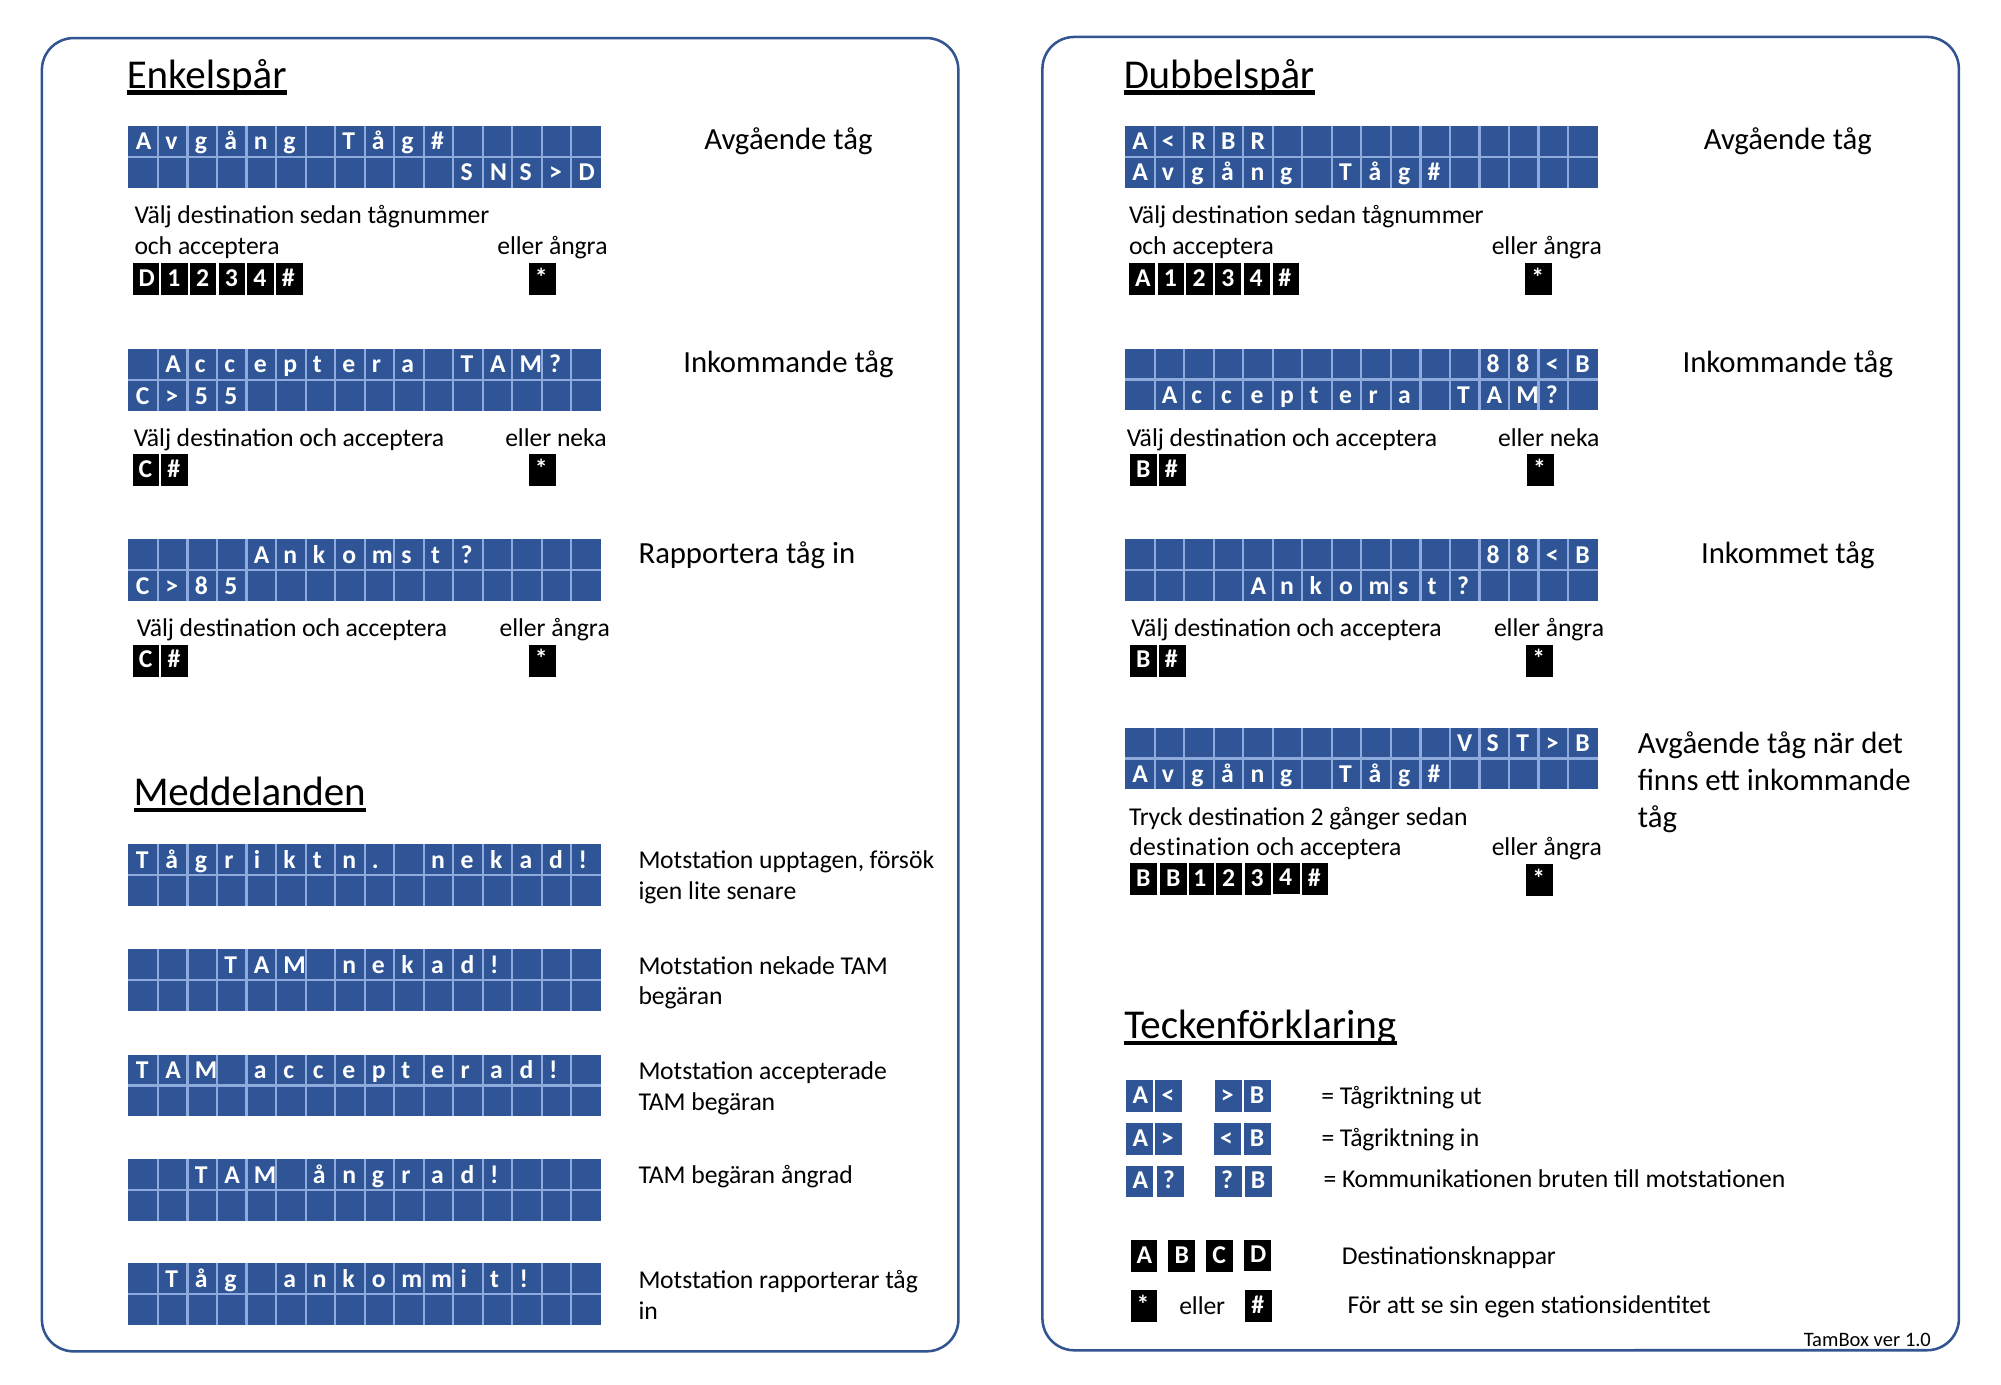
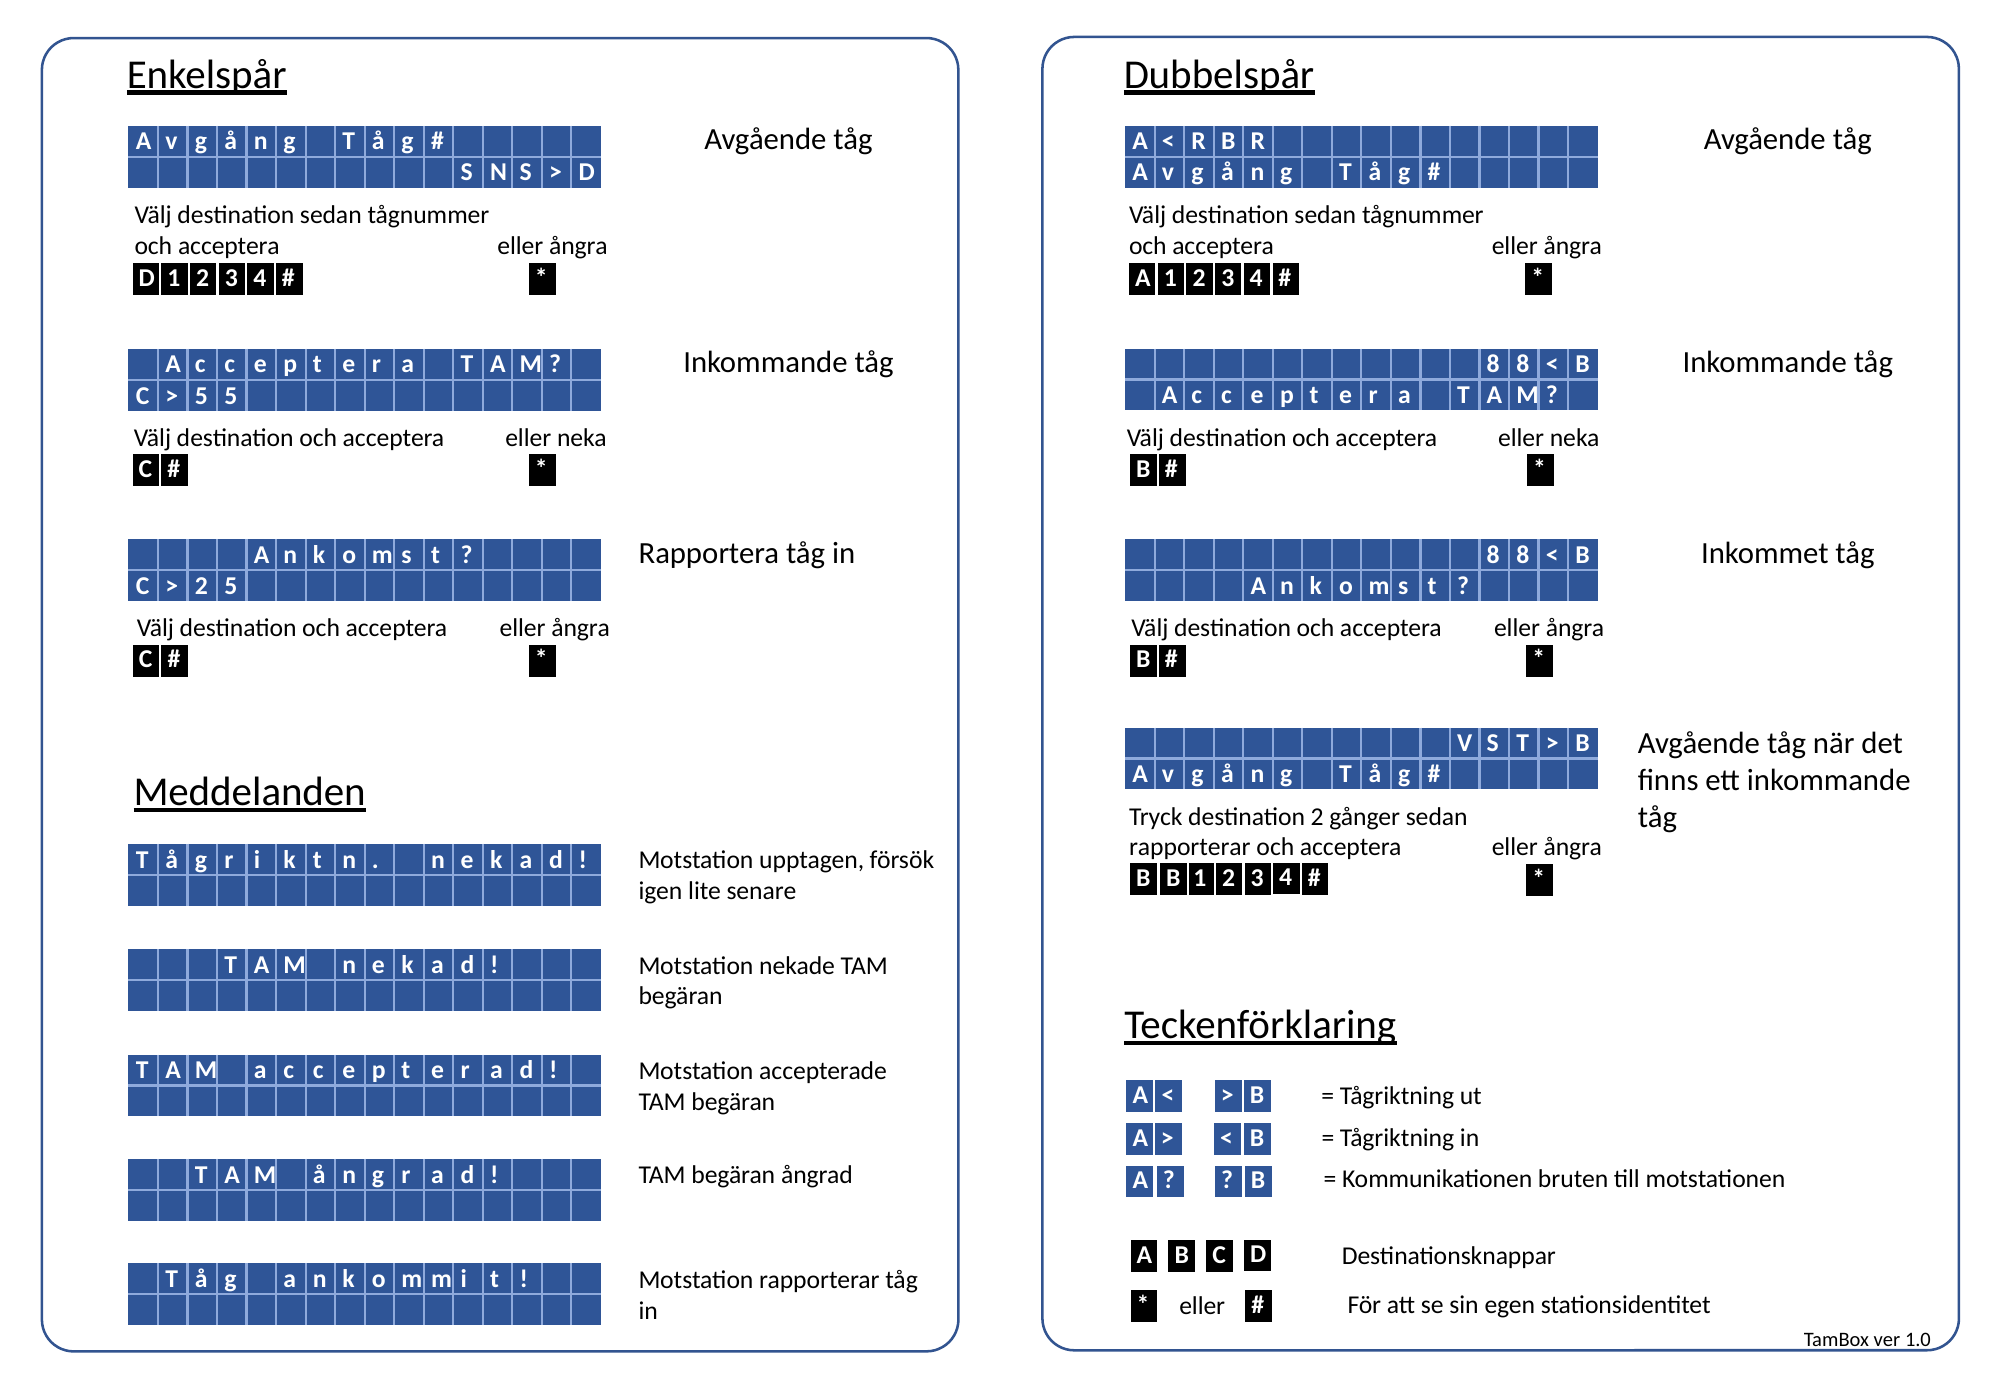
8: 8 -> 2 (201, 586)
destination: destination -> rapporterar (1190, 848)
